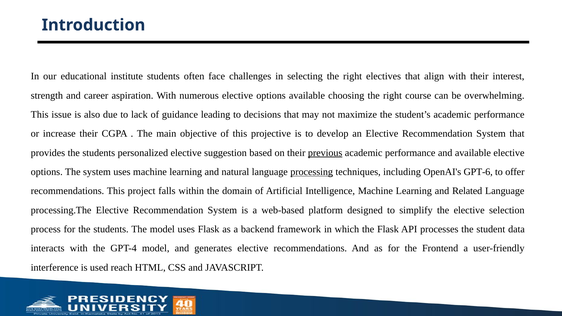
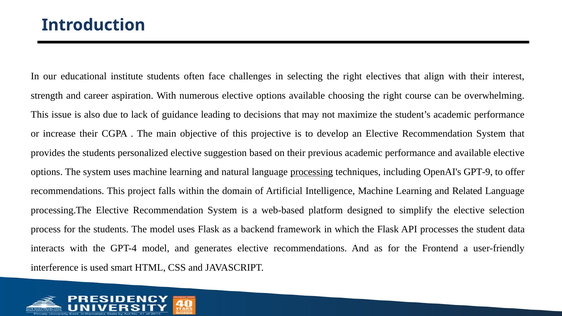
previous underline: present -> none (325, 153)
GPT-6: GPT-6 -> GPT-9 (478, 172)
reach: reach -> smart (122, 268)
